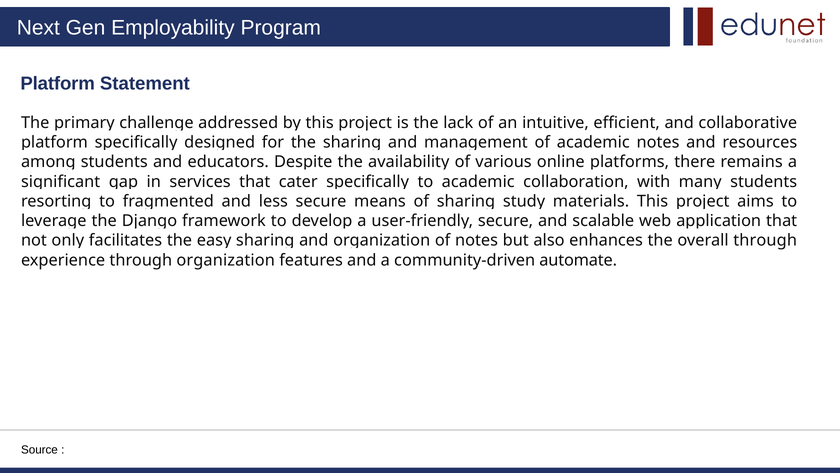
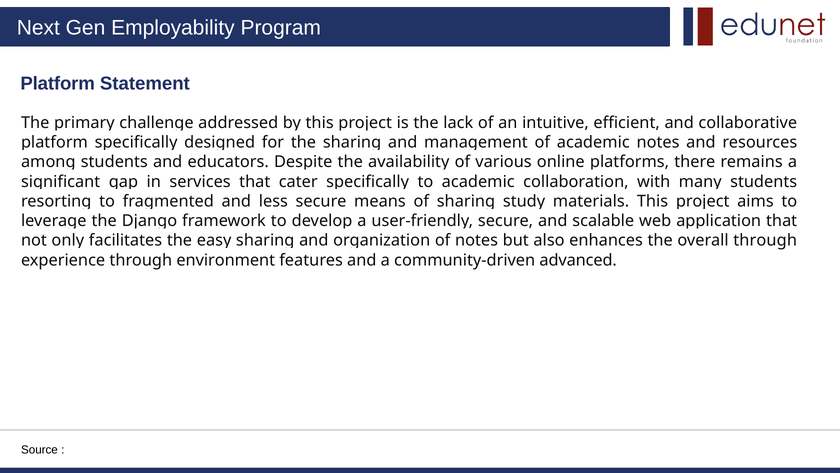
through organization: organization -> environment (226, 260)
automate: automate -> advanced (578, 260)
